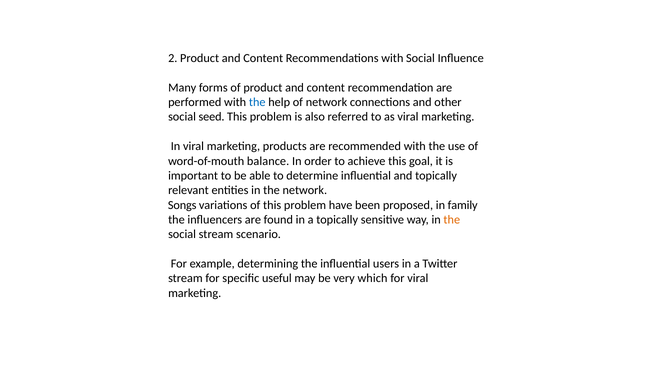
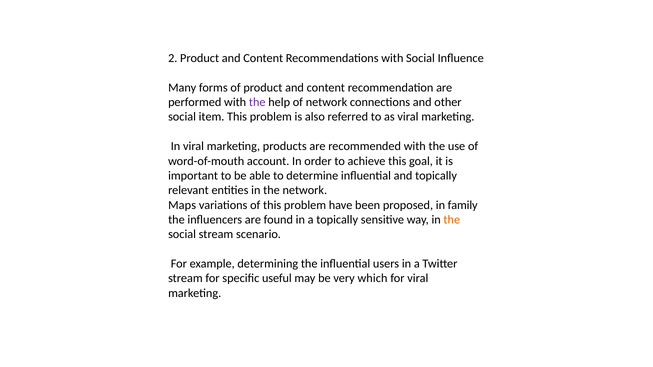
the colour: blue -> purple (257, 102)
seed: seed -> item (212, 117)
balance: balance -> account (268, 161)
Songs: Songs -> Maps (182, 205)
